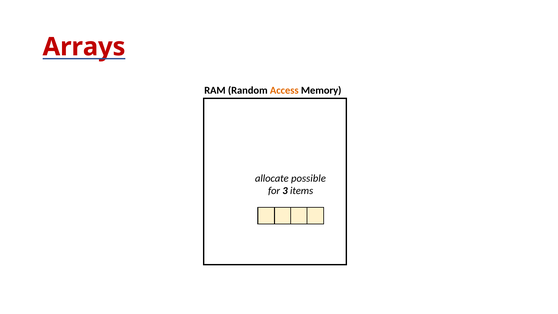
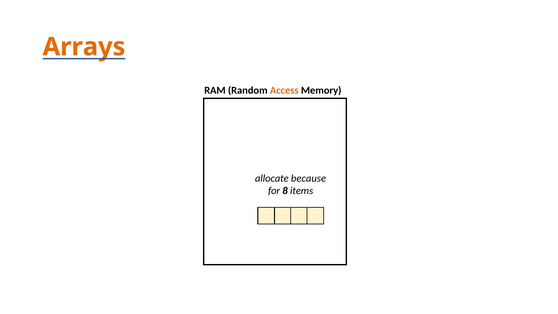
Arrays colour: red -> orange (84, 47)
possible: possible -> because (309, 178)
3: 3 -> 8 (285, 191)
